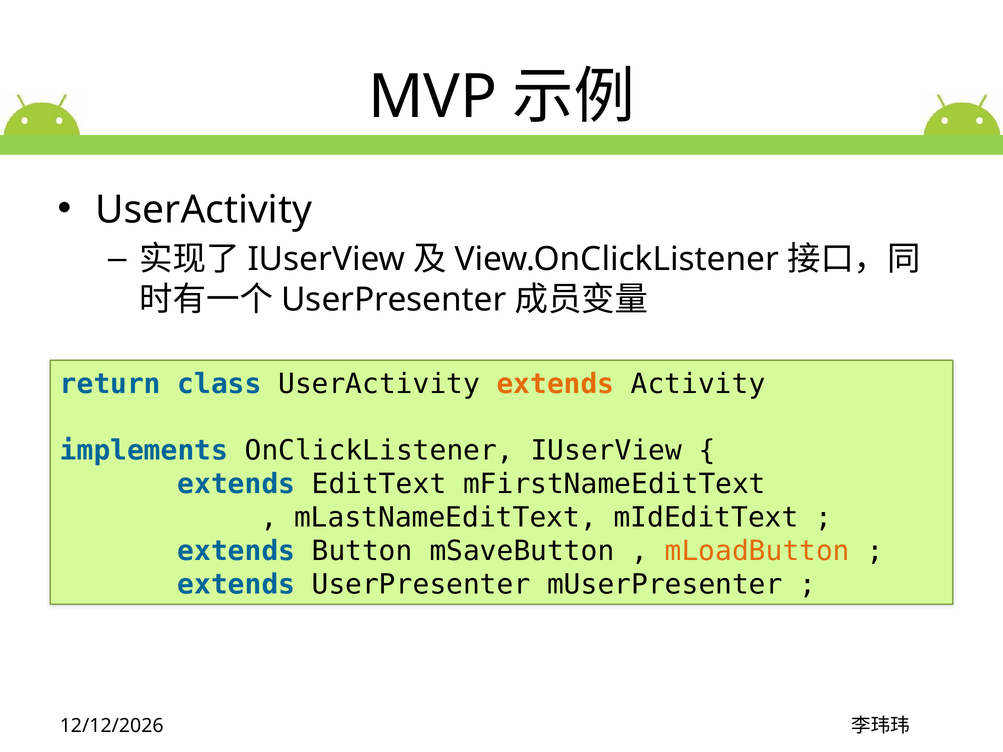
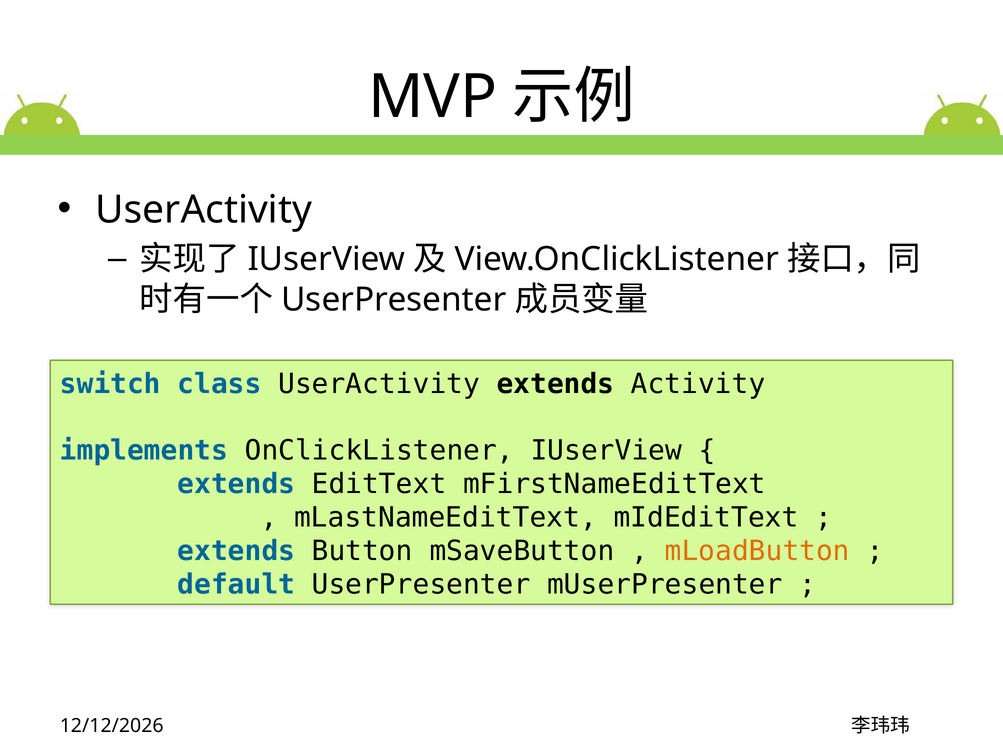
return: return -> switch (110, 384)
extends colour: orange -> black (555, 384)
extends: extends -> default (236, 585)
